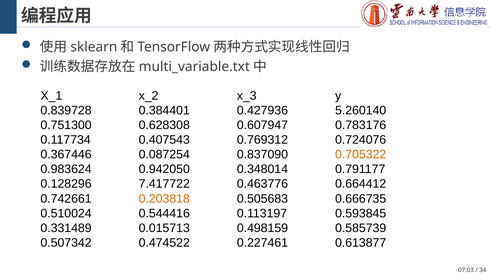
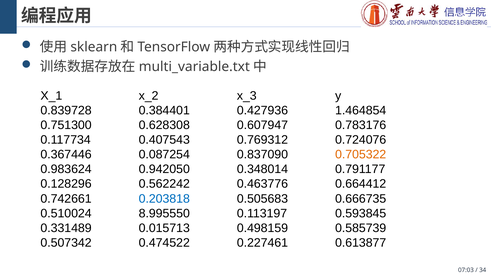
5.260140: 5.260140 -> 1.464854 (361, 110)
7.417722: 7.417722 -> 0.562242 (164, 184)
0.203818 colour: orange -> blue (164, 199)
0.544416: 0.544416 -> 8.995550 (164, 214)
